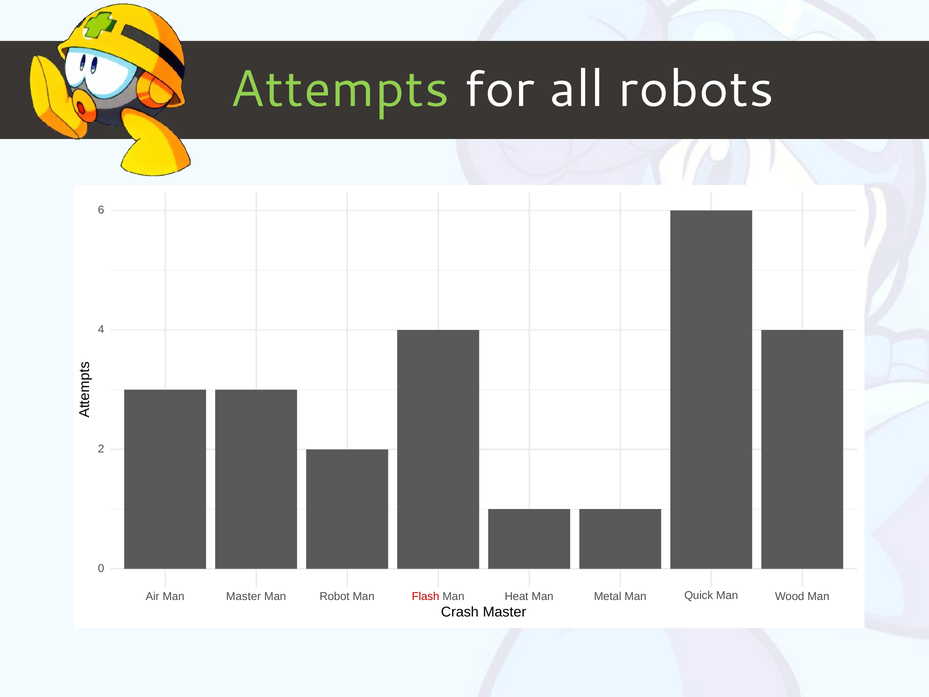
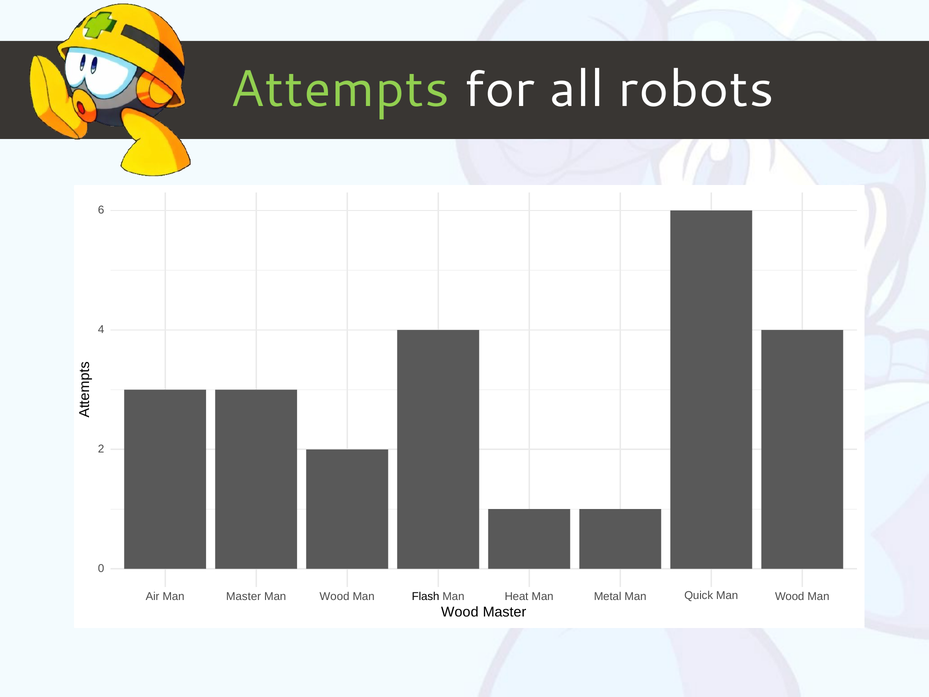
Robot: Robot -> Wood (335, 596)
Flash colour: red -> black (426, 596)
Crash: Crash -> Wood (460, 612)
